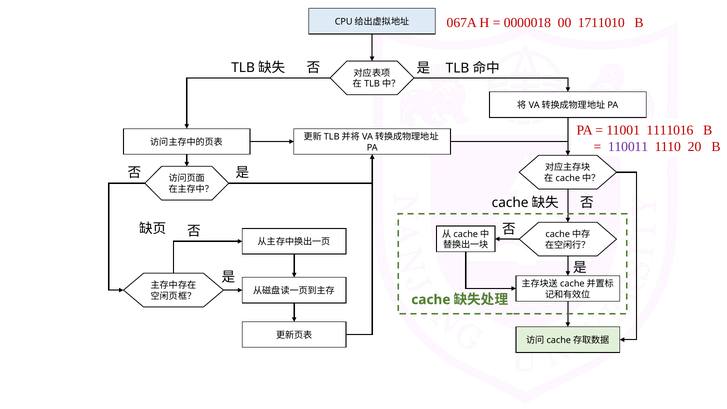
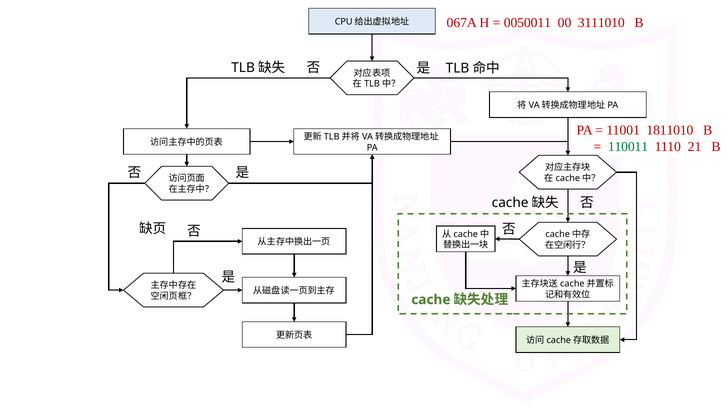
0000018: 0000018 -> 0050011 (527, 23)
1711010: 1711010 -> 3111010 (601, 23)
1111016: 1111016 -> 1811010 (670, 130)
110011 colour: purple -> green (628, 147)
20: 20 -> 21 (695, 147)
